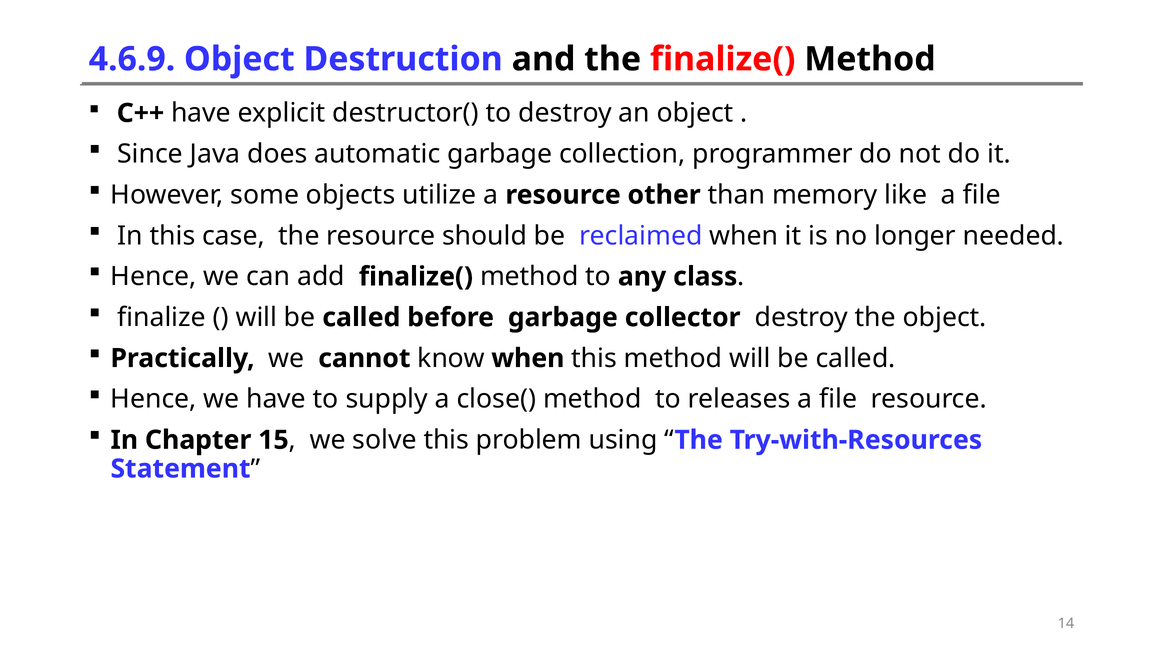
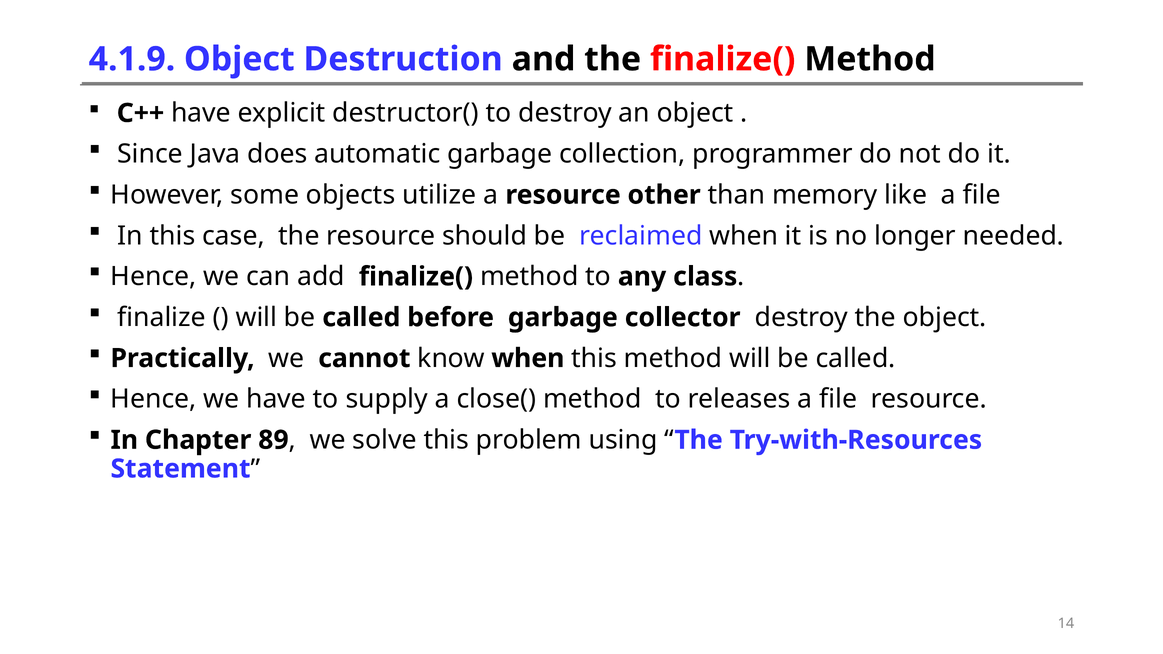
4.6.9: 4.6.9 -> 4.1.9 (132, 59)
15: 15 -> 89 (273, 440)
